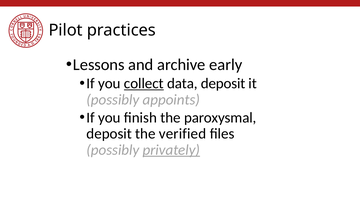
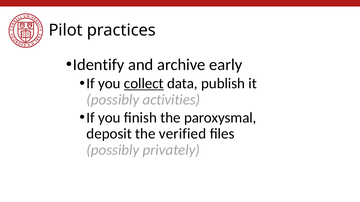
Lessons: Lessons -> Identify (99, 65)
data deposit: deposit -> publish (223, 84)
appoints: appoints -> activities (171, 100)
privately underline: present -> none (171, 150)
